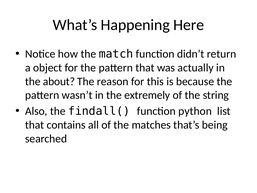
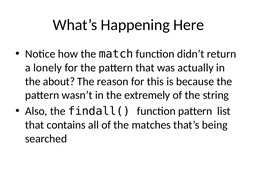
object: object -> lonely (48, 68)
function python: python -> pattern (195, 111)
